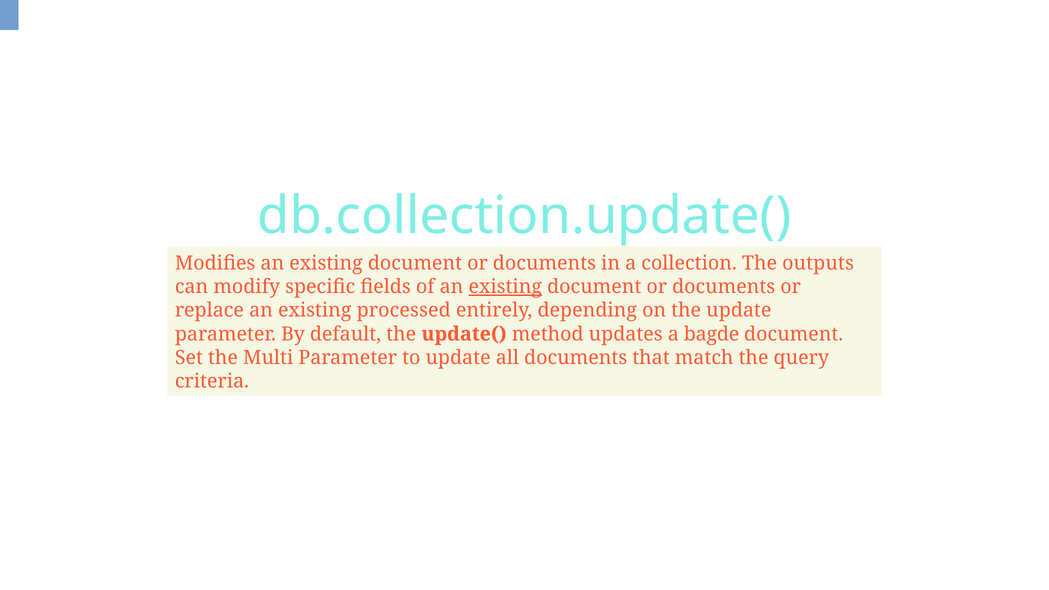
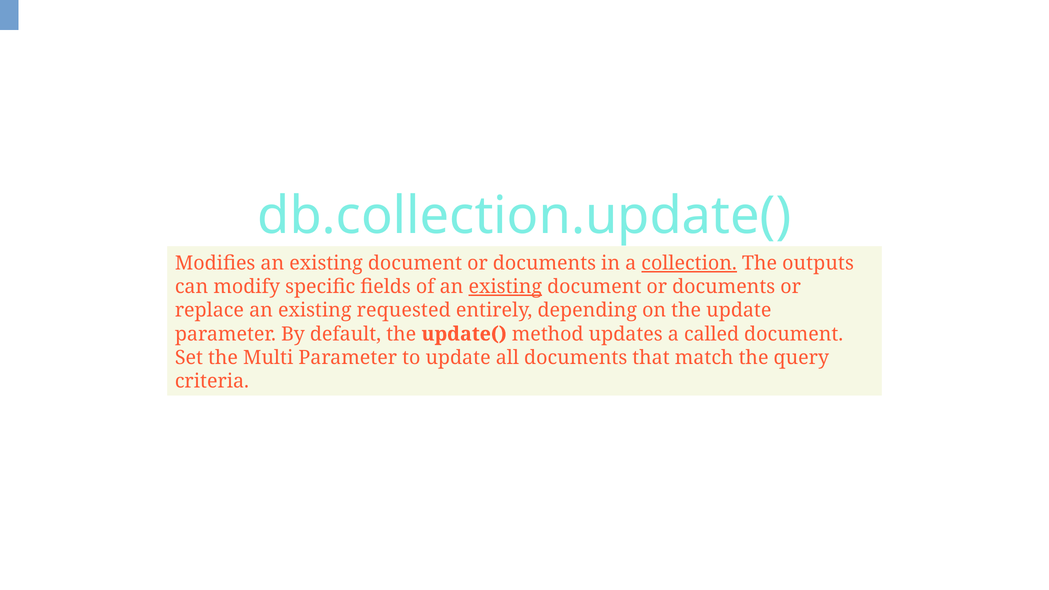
collection underline: none -> present (689, 263)
processed: processed -> requested (404, 310)
bagde: bagde -> called (712, 334)
